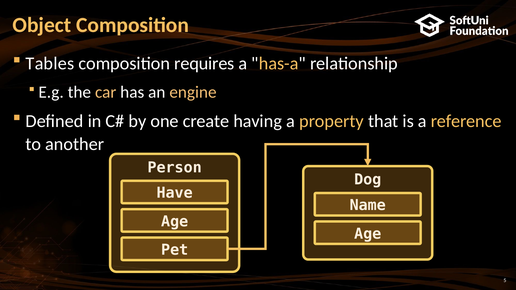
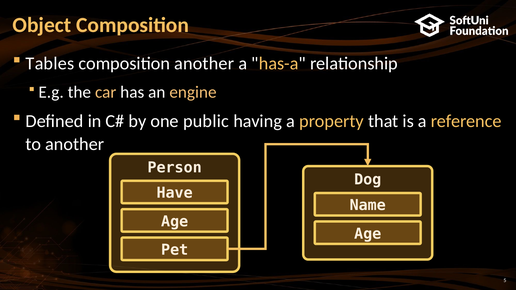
composition requires: requires -> another (204, 64)
create: create -> public (206, 121)
